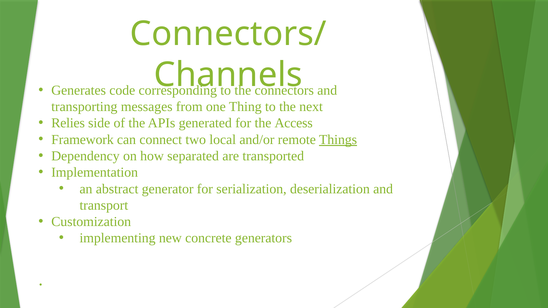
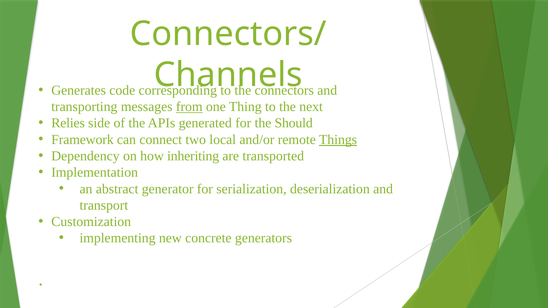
from underline: none -> present (189, 107)
Access: Access -> Should (294, 123)
separated: separated -> inheriting (193, 156)
